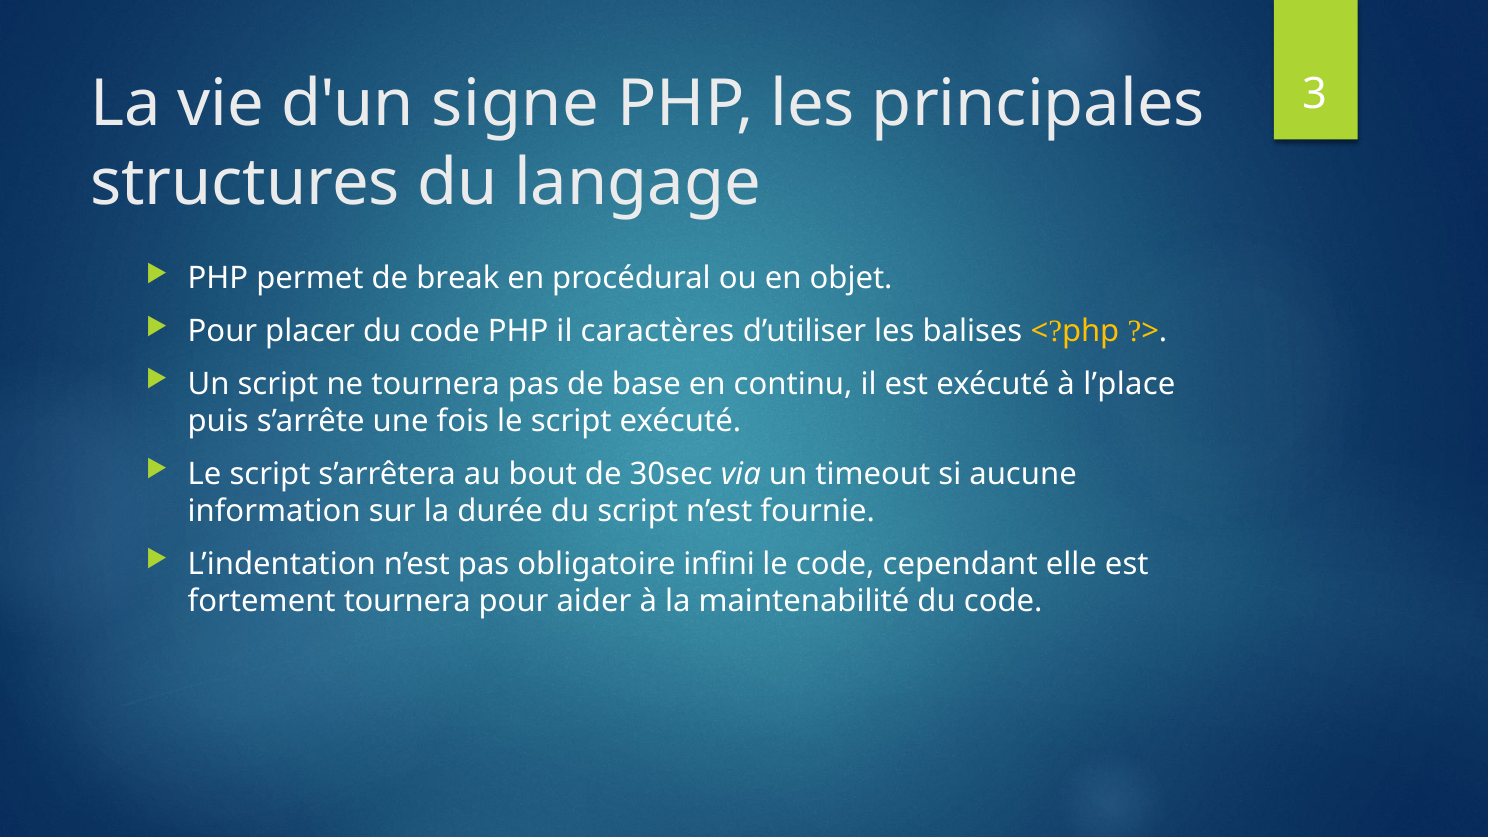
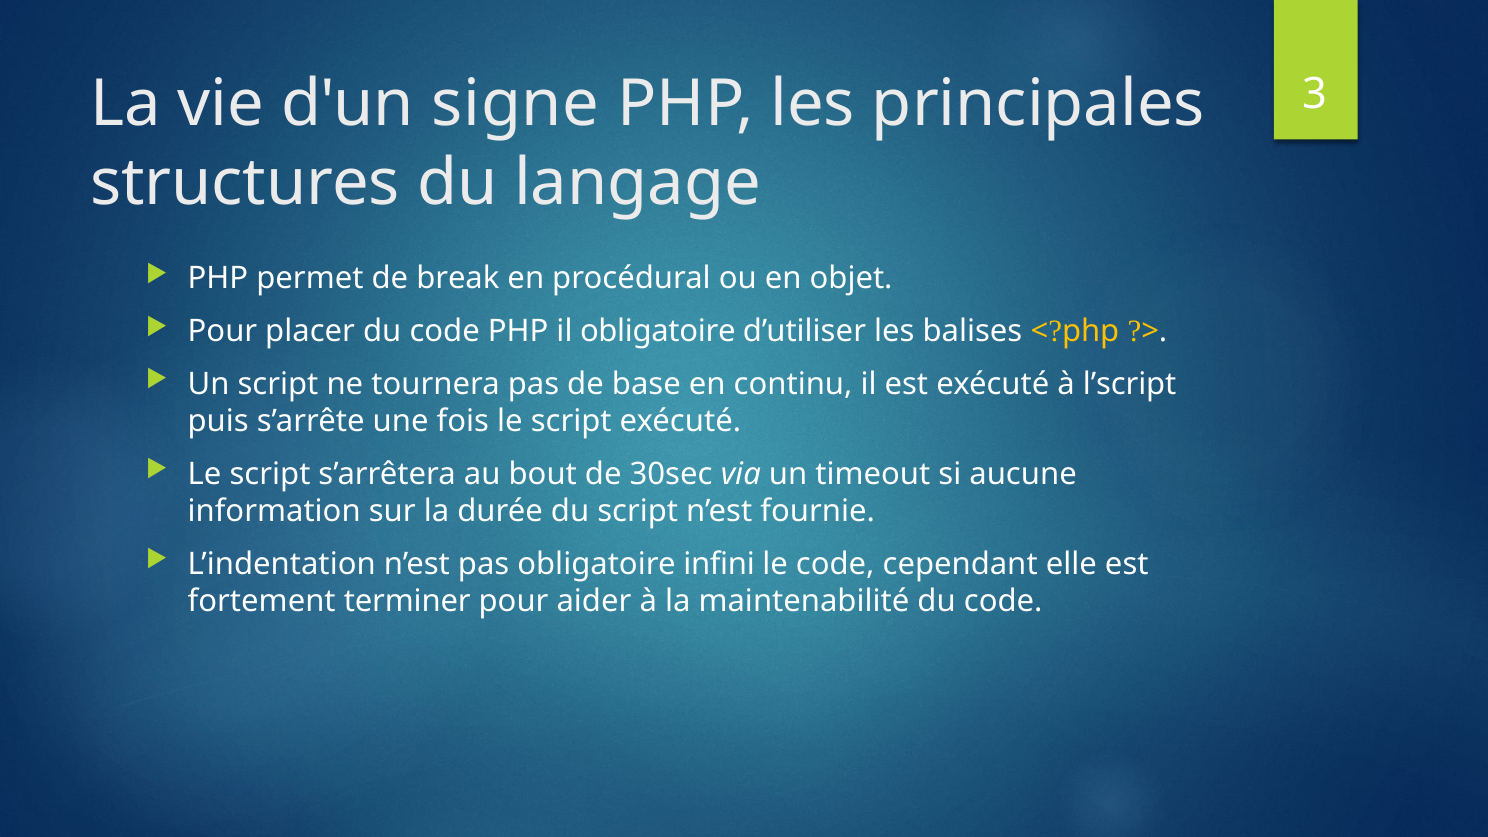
il caractères: caractères -> obligatoire (658, 331)
l’place: l’place -> l’script (1130, 384)
fortement tournera: tournera -> terminer (407, 601)
